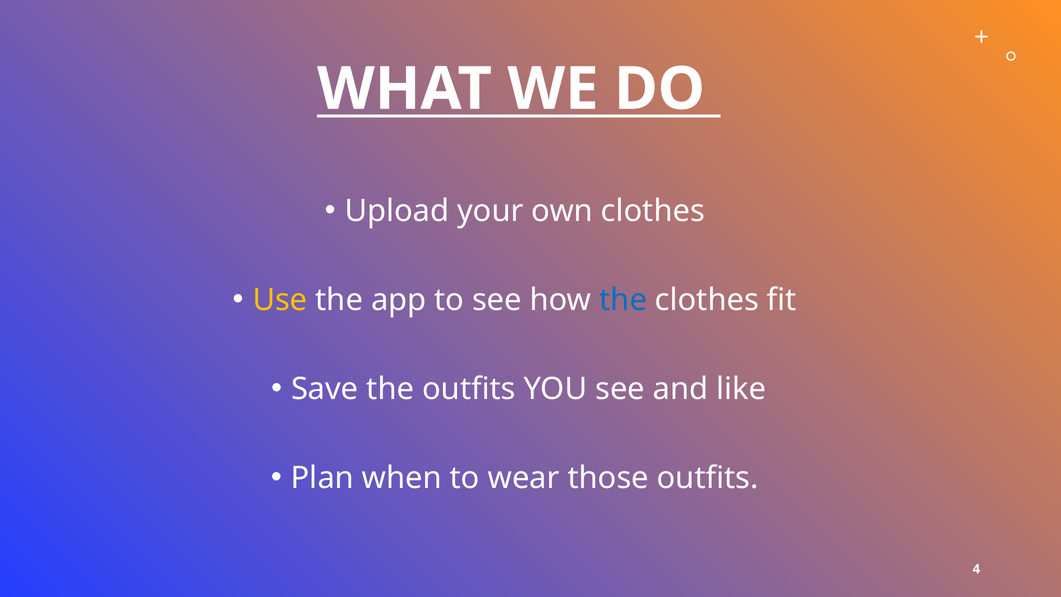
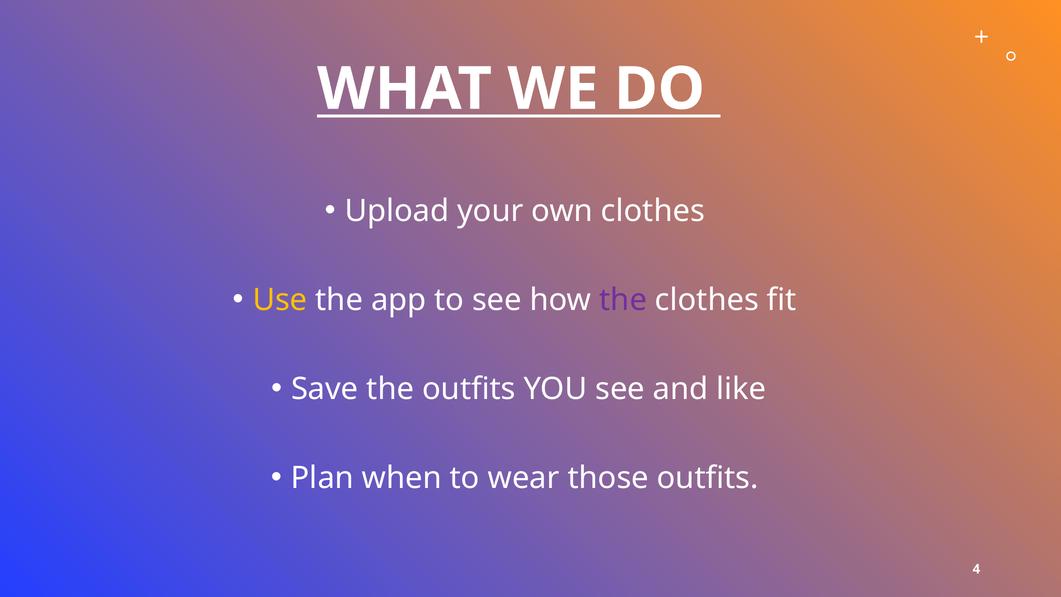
the colour: blue -> purple (623, 300)
